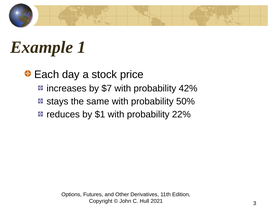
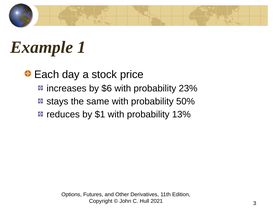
$7: $7 -> $6 (107, 88)
42%: 42% -> 23% (188, 88)
22%: 22% -> 13% (181, 114)
